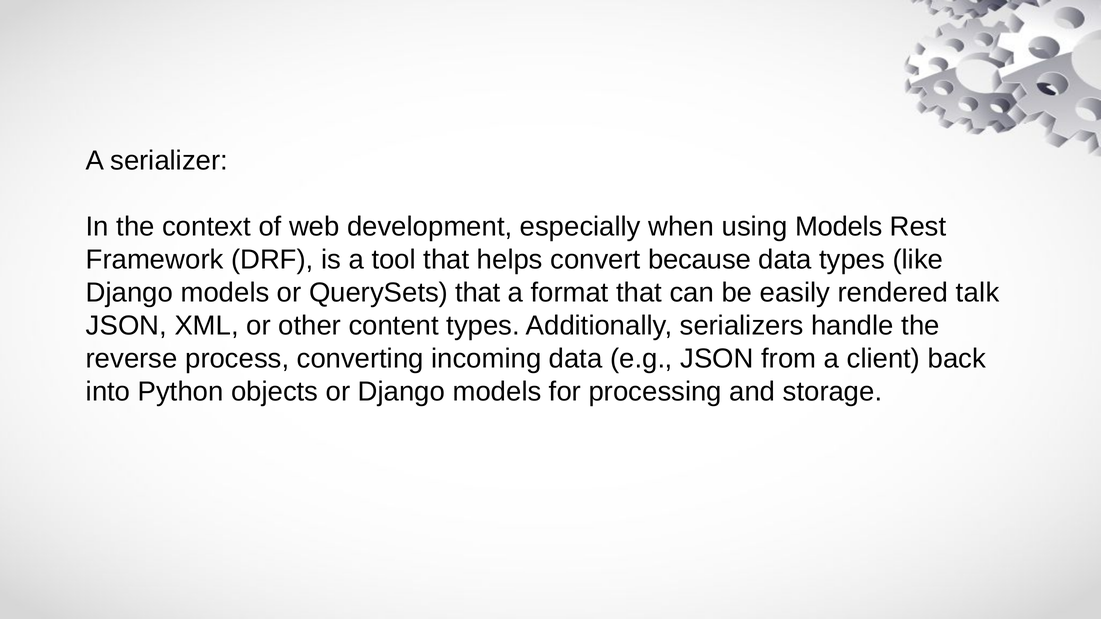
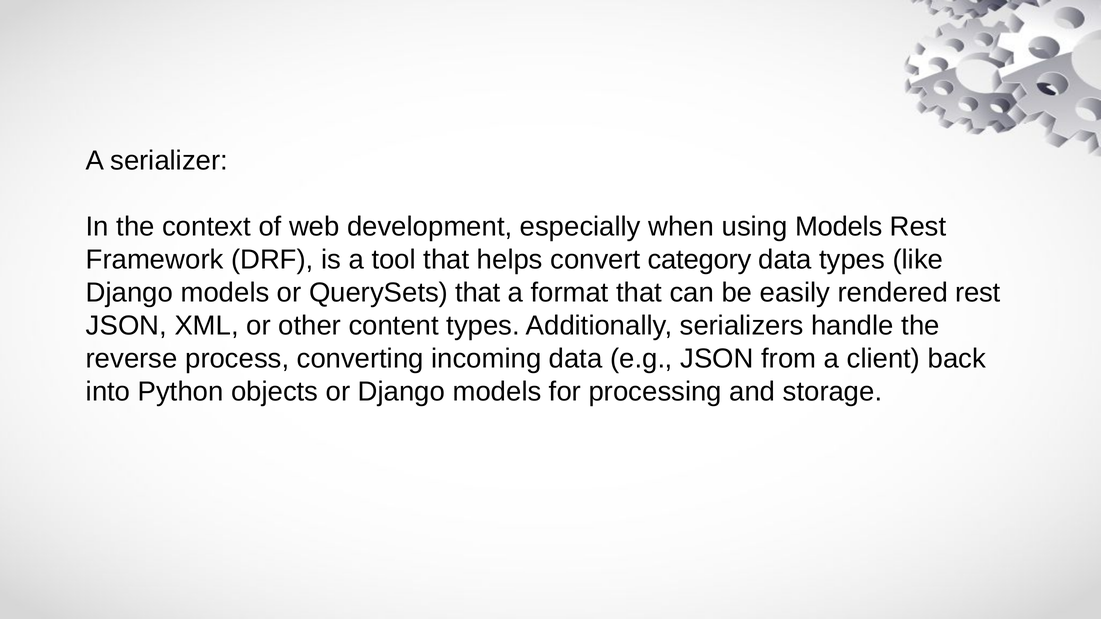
because: because -> category (700, 260)
rendered talk: talk -> rest (978, 293)
